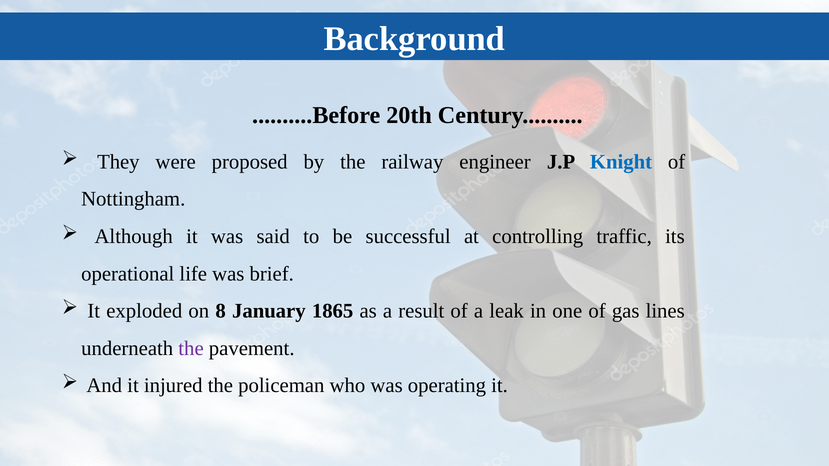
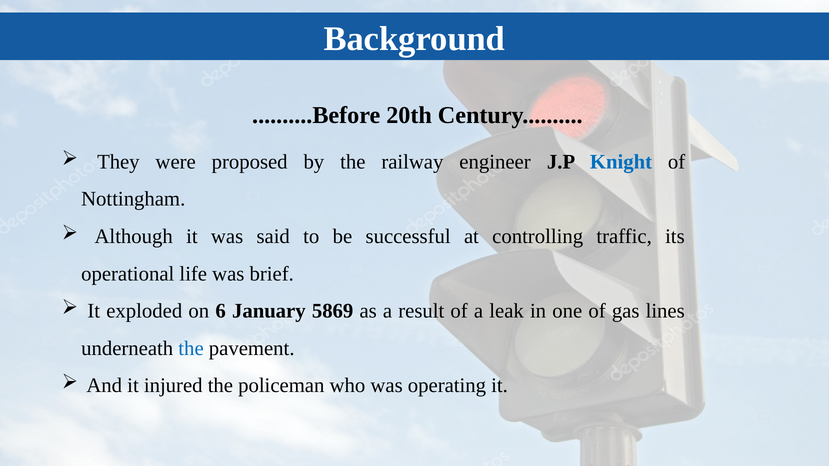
8: 8 -> 6 (221, 311)
1865: 1865 -> 5869 (333, 311)
the colour: purple -> blue (191, 348)
